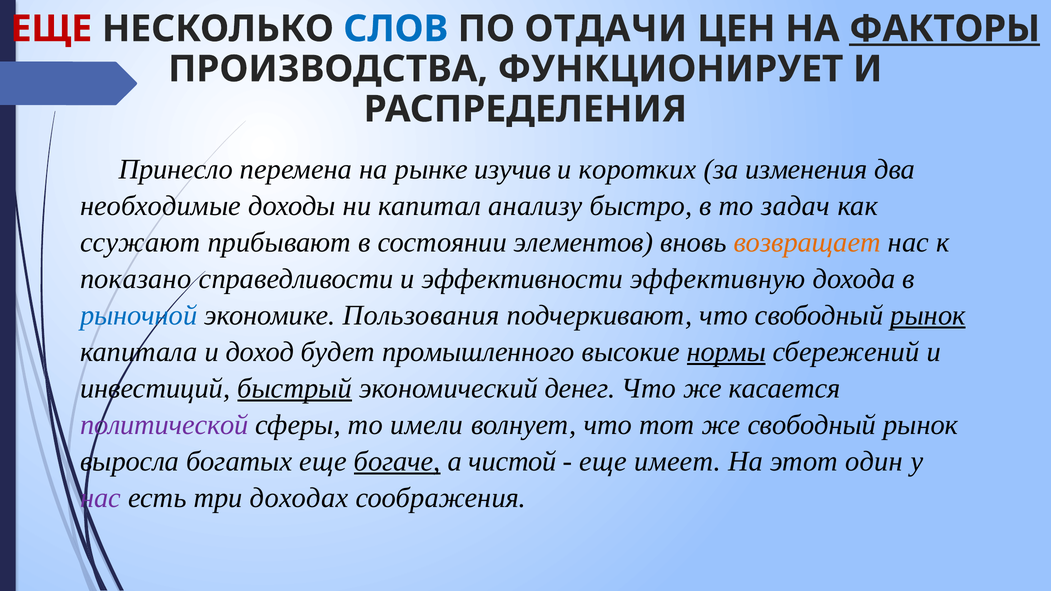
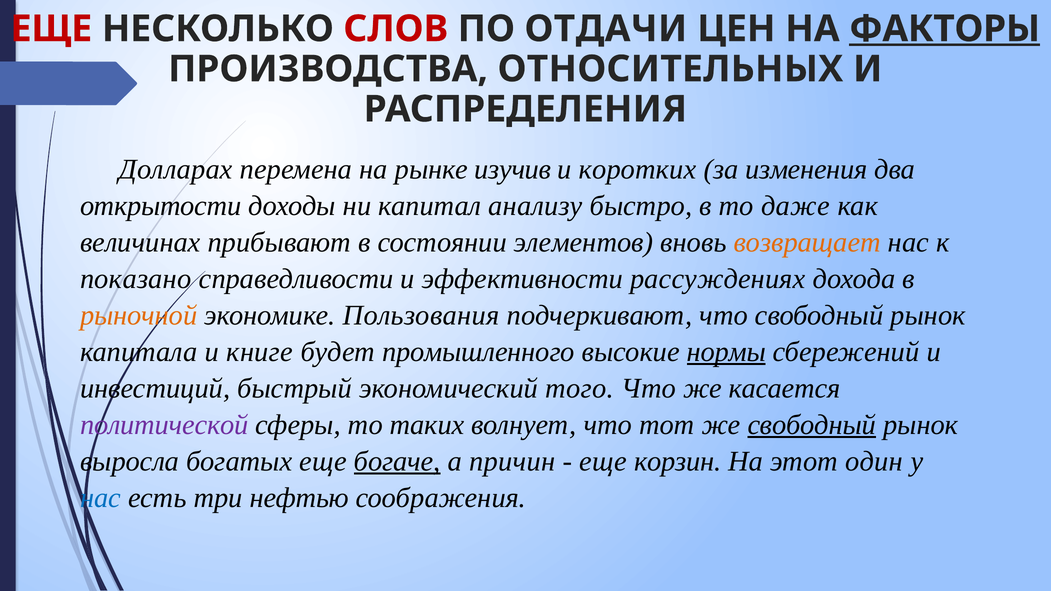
СЛОВ colour: blue -> red (396, 29)
ФУНКЦИОНИРУЕТ: ФУНКЦИОНИРУЕТ -> ОТНОСИТЕЛЬНЫХ (670, 69)
Принесло: Принесло -> Долларах (176, 169)
необходимые: необходимые -> открытости (161, 206)
задач: задач -> даже (795, 206)
ссужают: ссужают -> величинах (140, 242)
эффективную: эффективную -> рассуждениях (718, 279)
рыночной colour: blue -> orange (139, 315)
рынок underline: present -> none (928, 315)
доход: доход -> книге (260, 352)
быстрый underline: present -> none (295, 388)
денег: денег -> того (580, 388)
имели: имели -> таких (427, 425)
свободный underline: none -> present (812, 425)
чистой: чистой -> причин (512, 461)
имеет: имеет -> корзин (678, 461)
нас colour: purple -> blue (100, 498)
доходах: доходах -> нефтью (299, 498)
